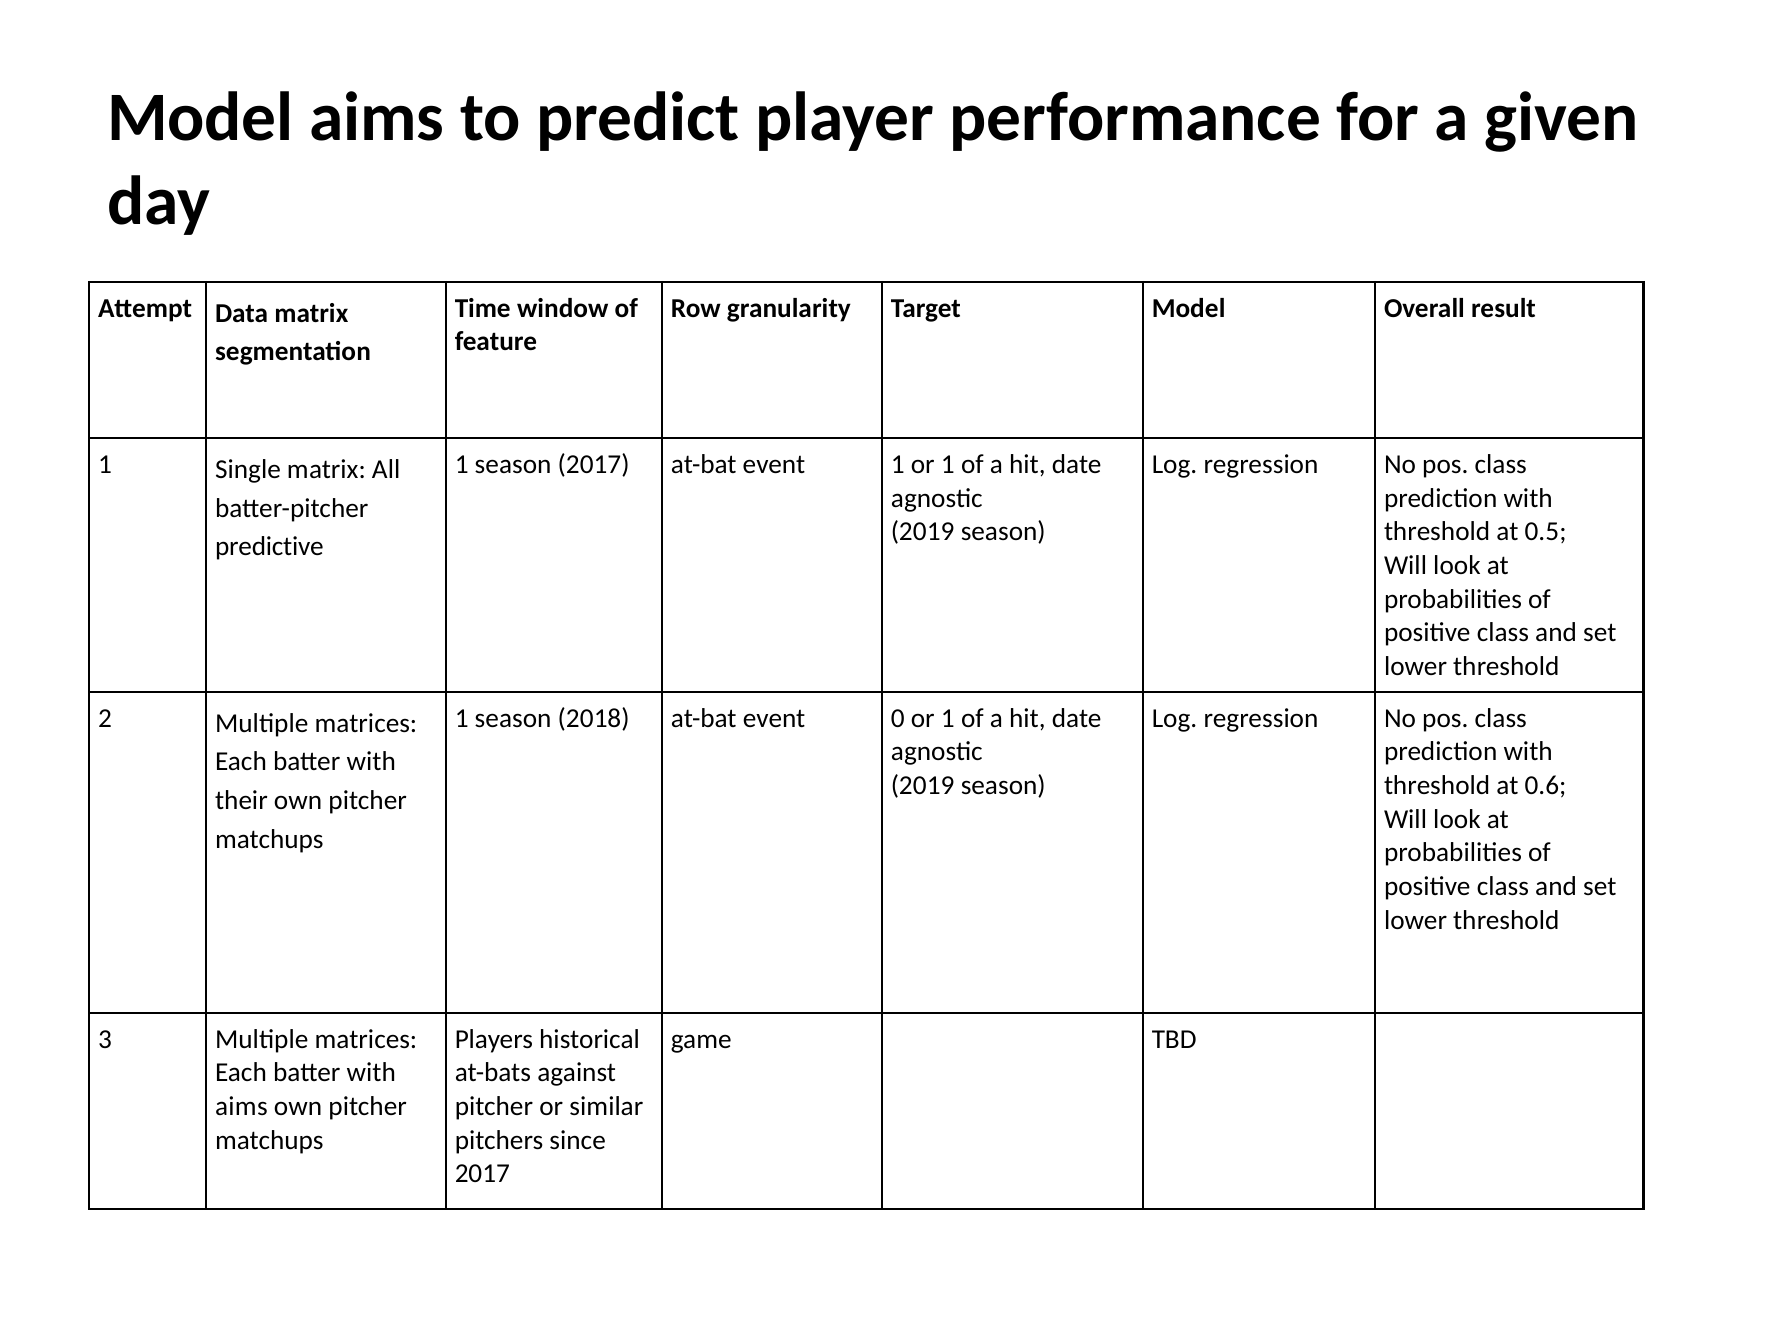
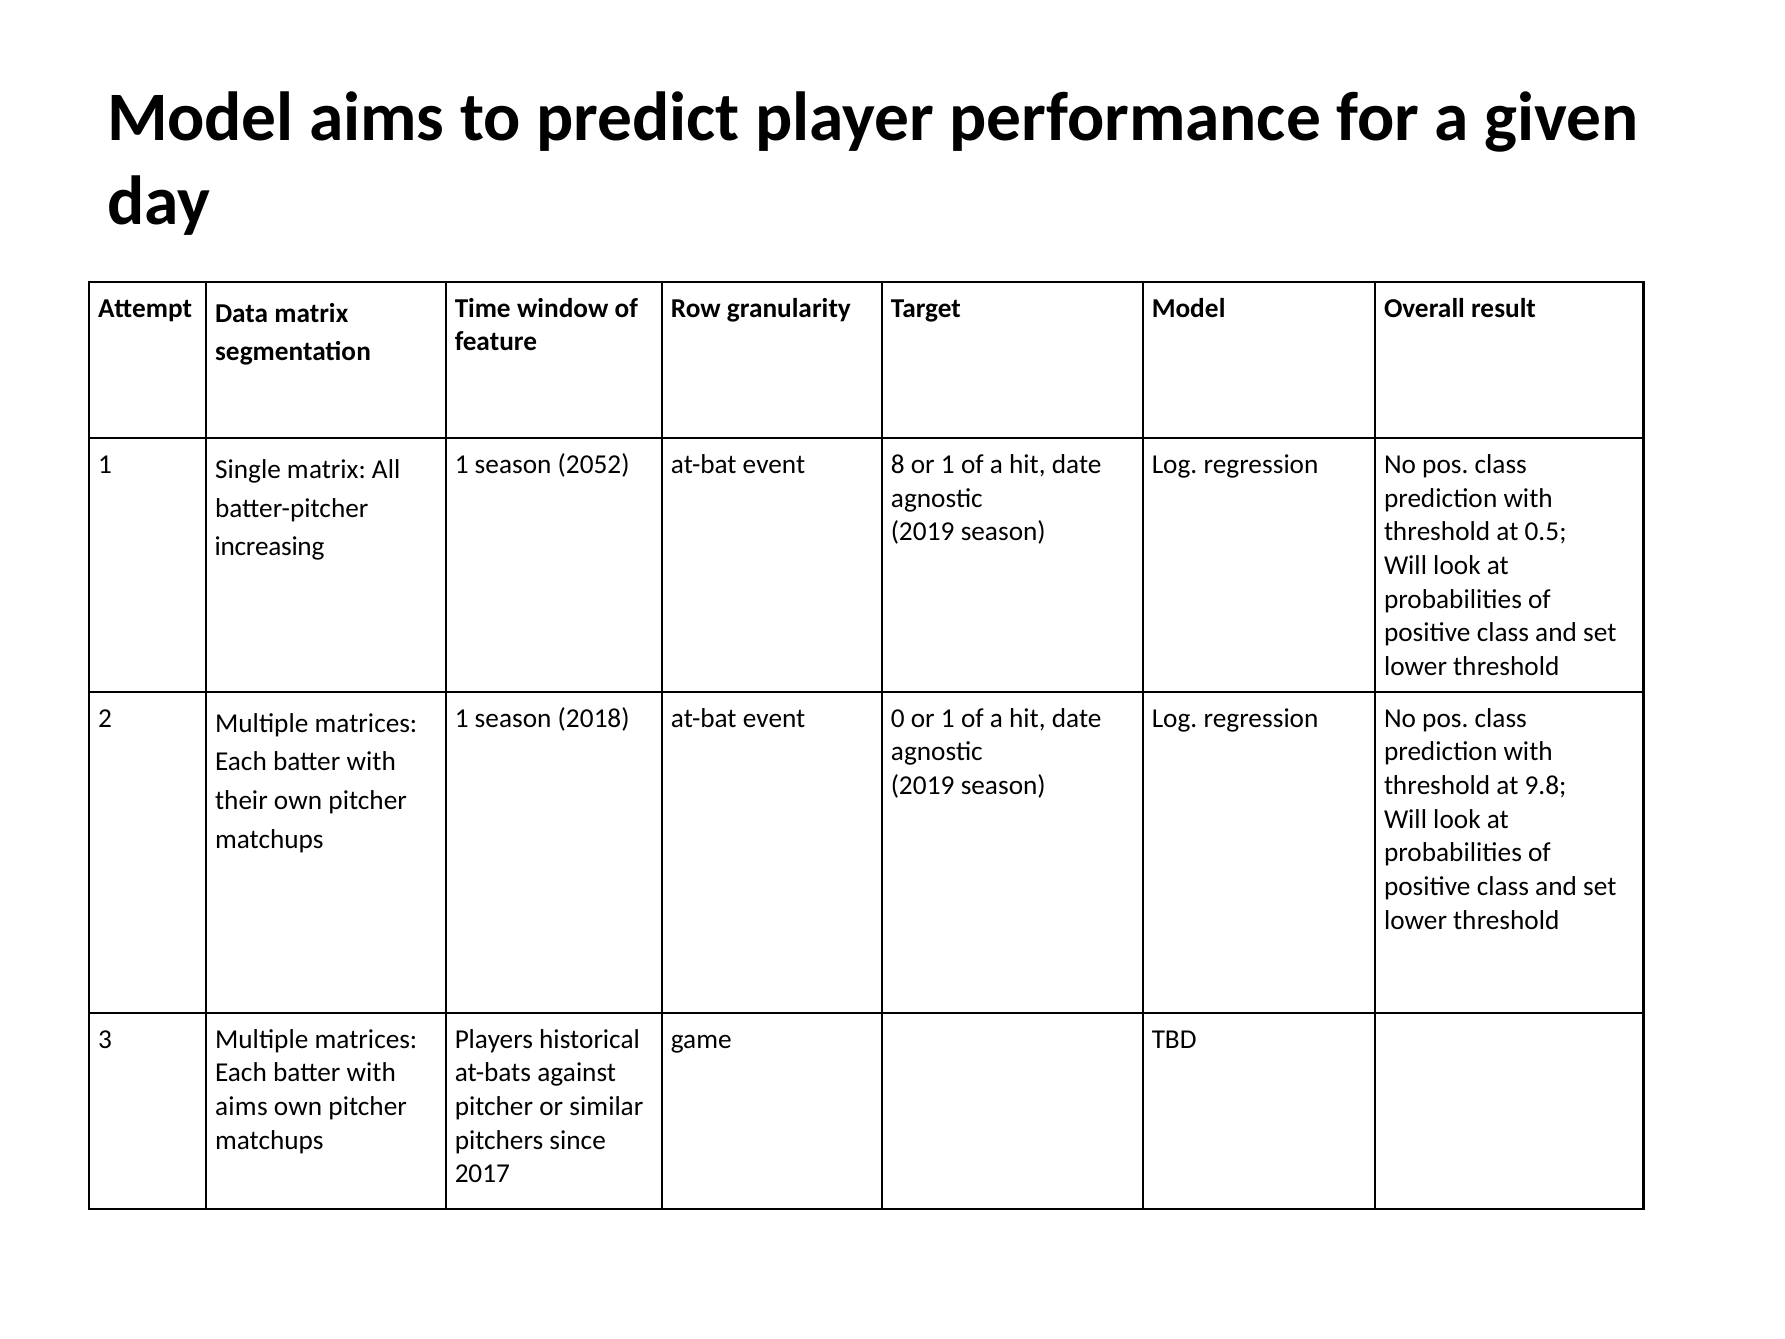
season 2017: 2017 -> 2052 (594, 464)
event 1: 1 -> 8 (898, 464)
predictive: predictive -> increasing (269, 547)
0.6: 0.6 -> 9.8 (1546, 785)
